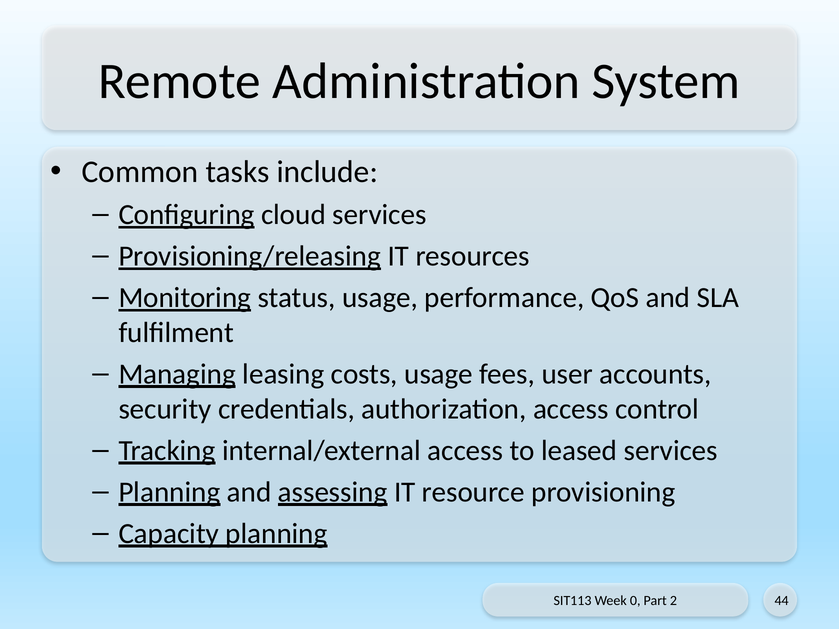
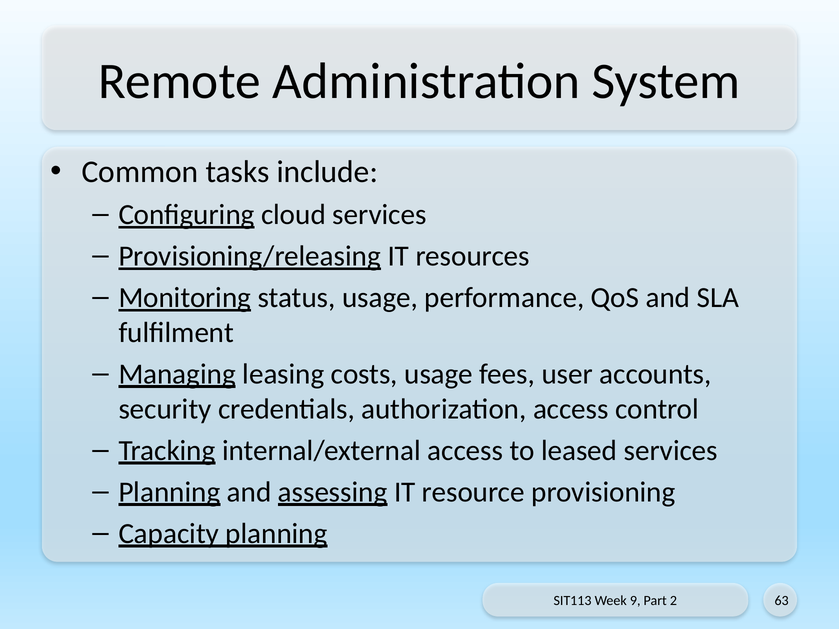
0: 0 -> 9 (635, 601)
44: 44 -> 63 (782, 601)
